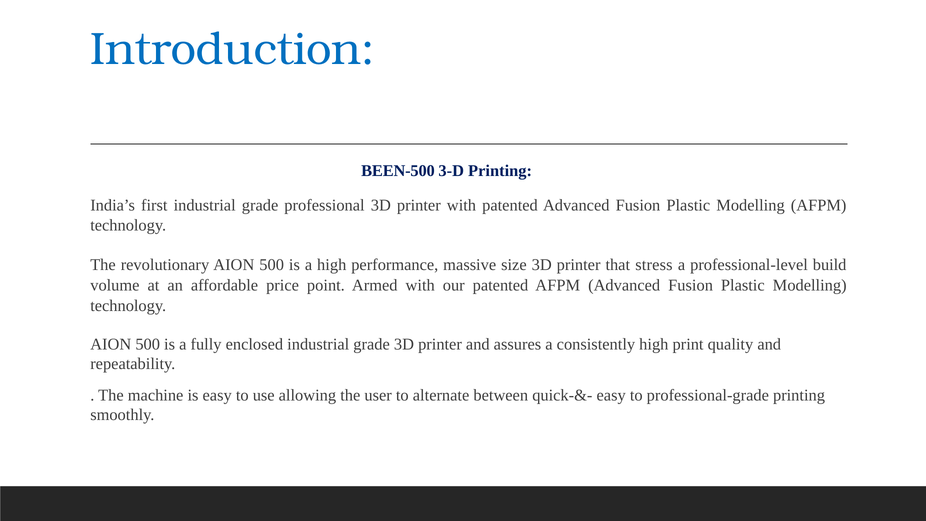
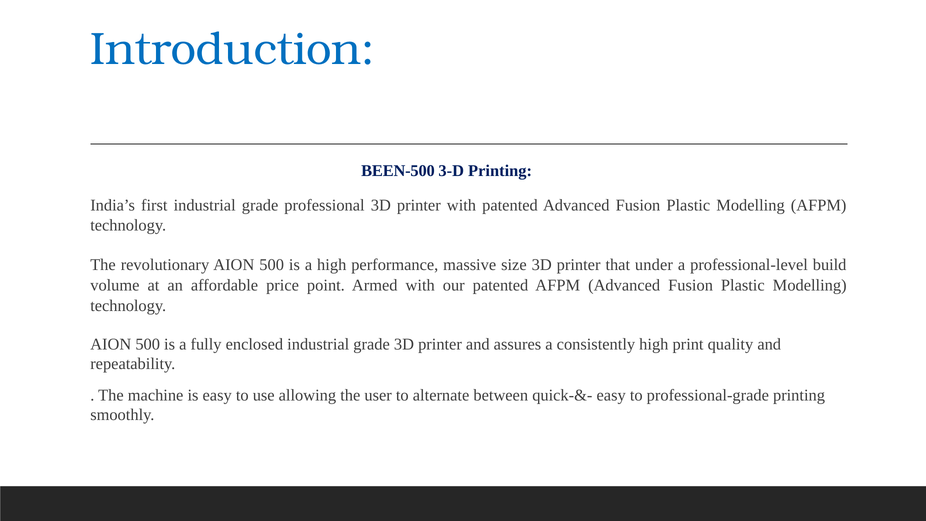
stress: stress -> under (654, 265)
